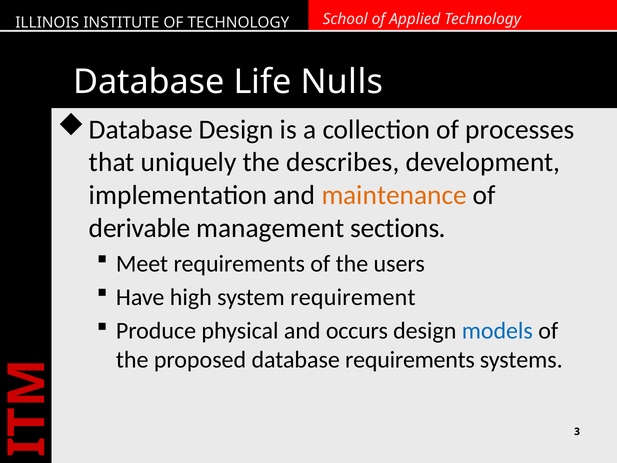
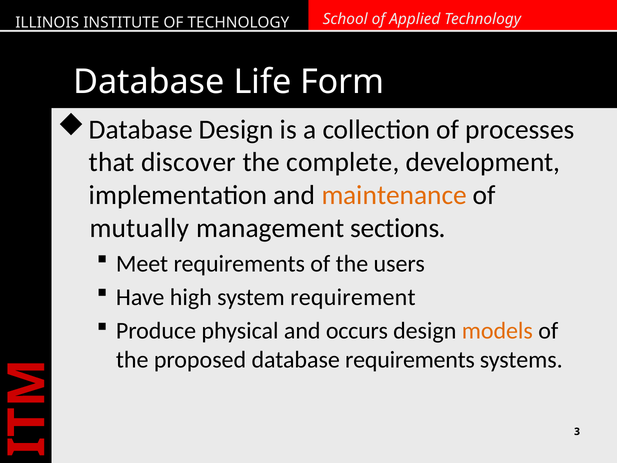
Nulls: Nulls -> Form (342, 82)
uniquely: uniquely -> discover (189, 162)
describes: describes -> complete (343, 162)
derivable: derivable -> mutually (139, 228)
models colour: blue -> orange (497, 331)
